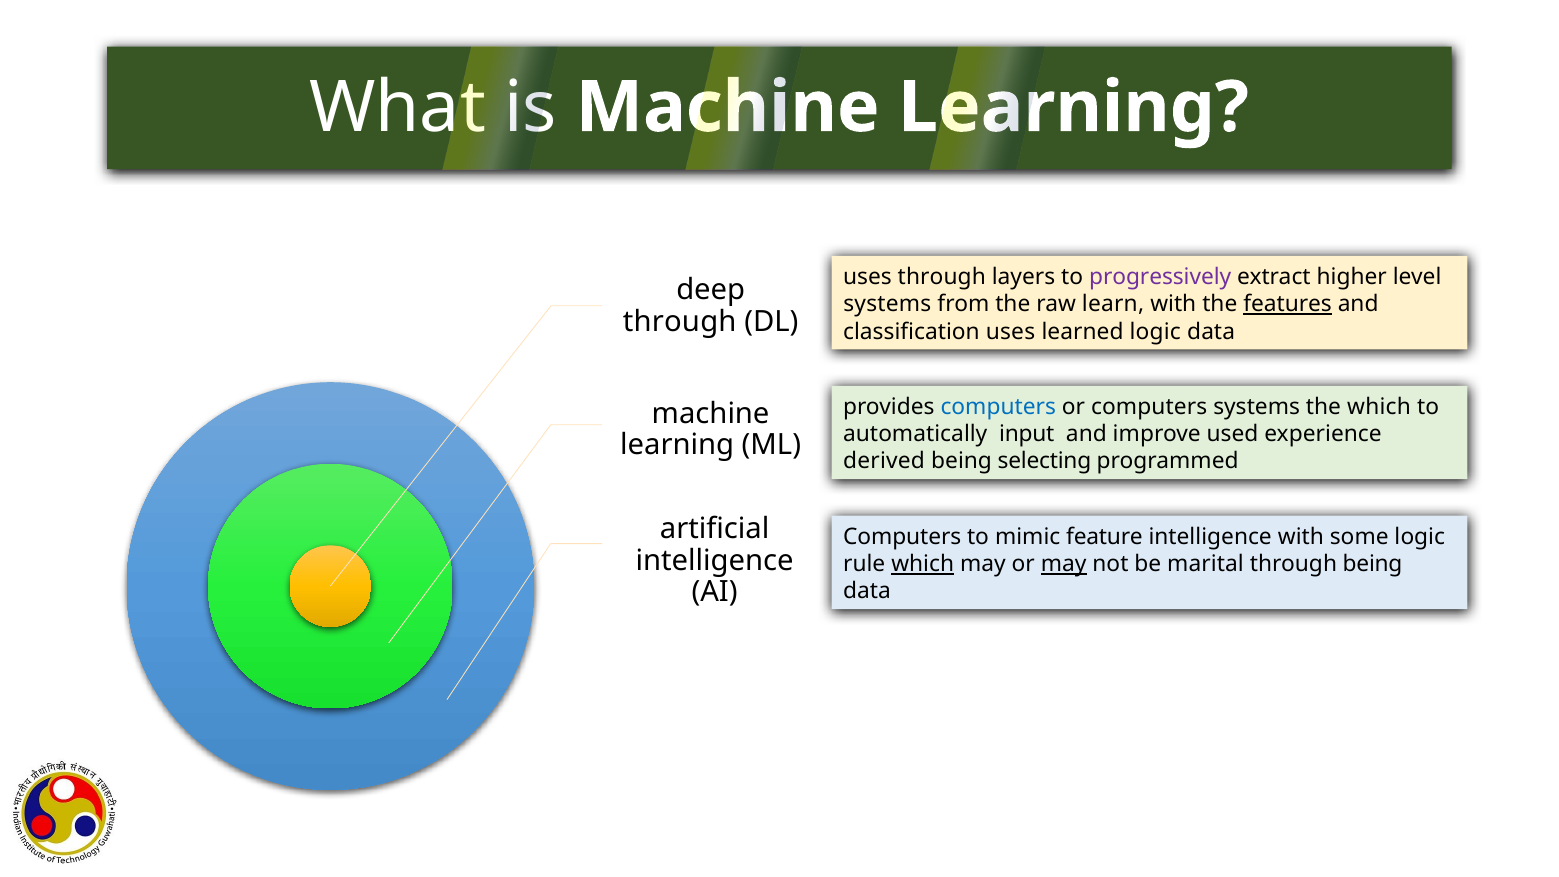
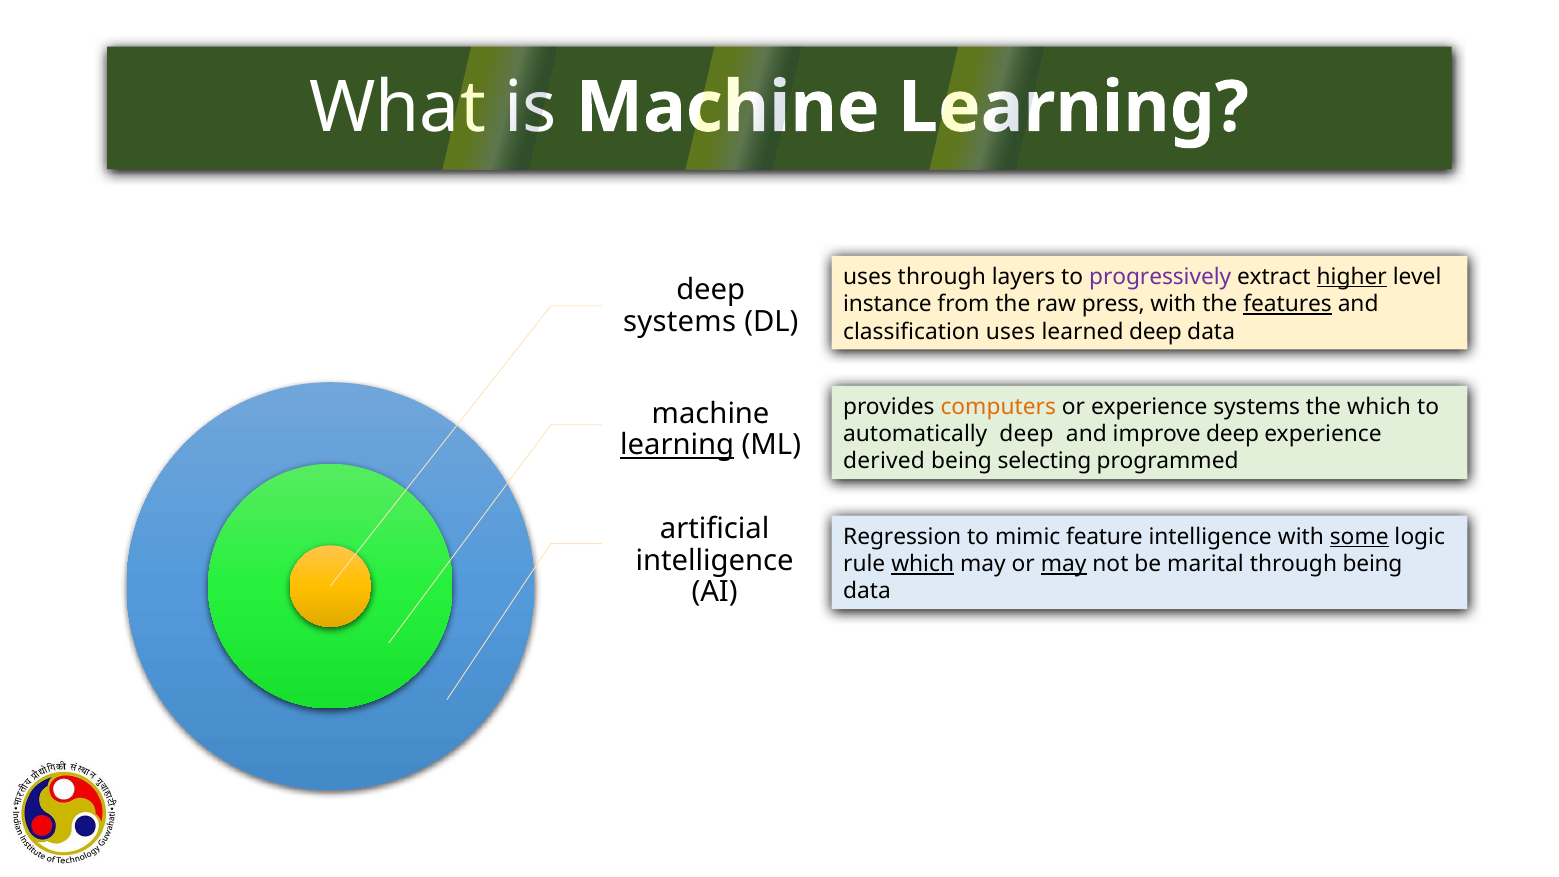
higher underline: none -> present (1352, 277)
systems: systems -> instance (887, 304)
learn: learn -> press (1113, 304)
through: through -> systems (680, 321)
learned logic: logic -> deep (1155, 331)
computers colour: blue -> orange (998, 407)
or computers: computers -> experience (1149, 407)
automatically input: input -> deep (1027, 434)
improve used: used -> deep (1233, 434)
learning underline: none -> present (677, 445)
Computers: Computers -> Regression (902, 537)
some underline: none -> present (1359, 537)
